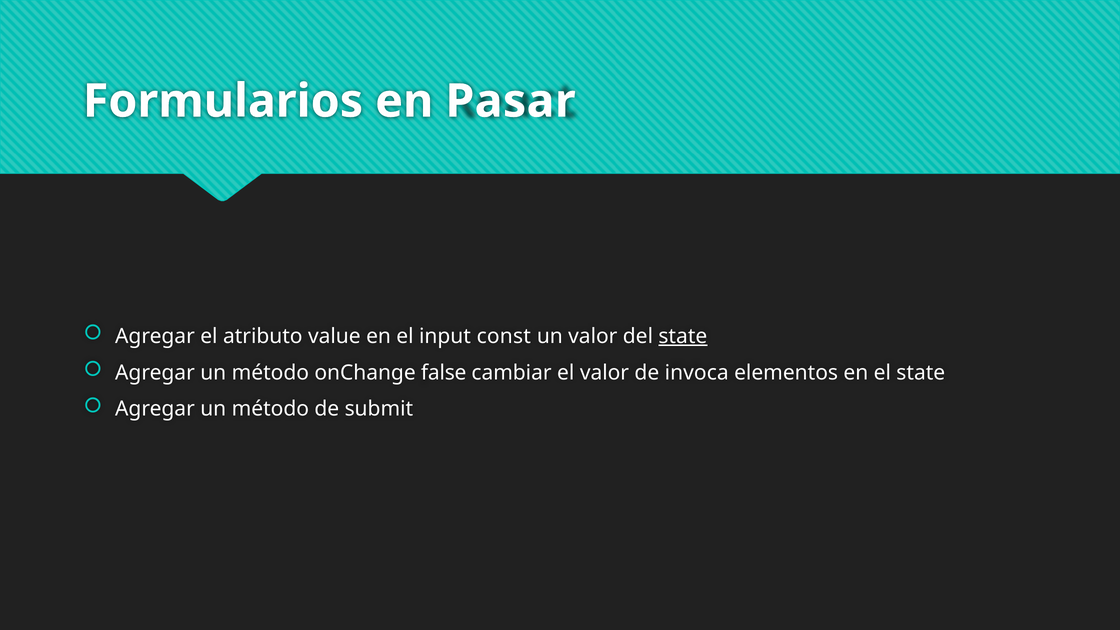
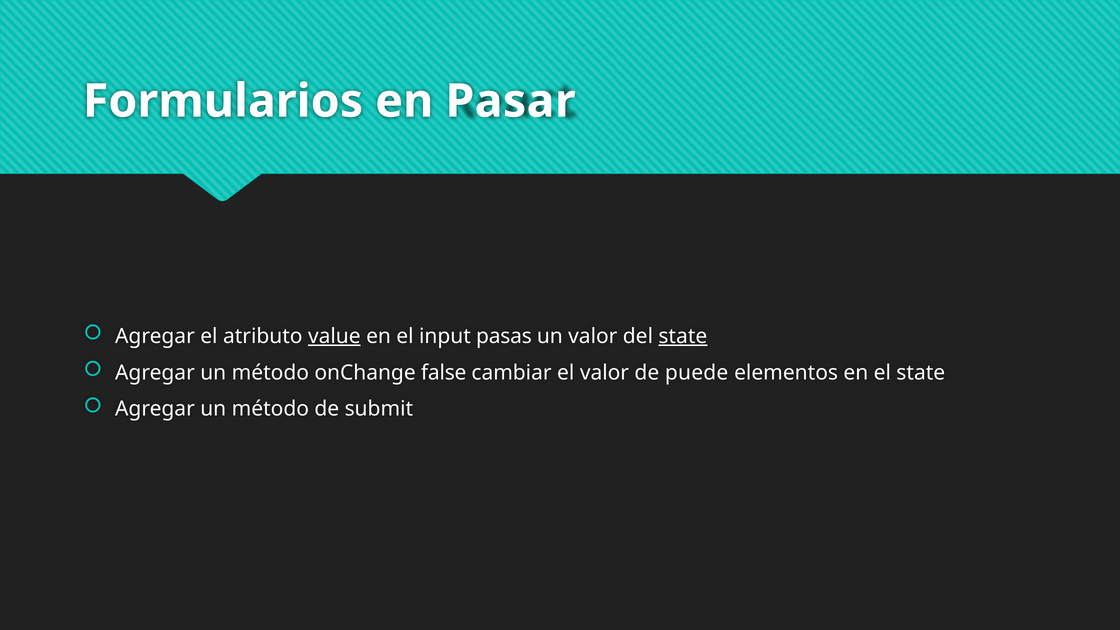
value underline: none -> present (334, 336)
const: const -> pasas (504, 336)
invoca: invoca -> puede (697, 373)
